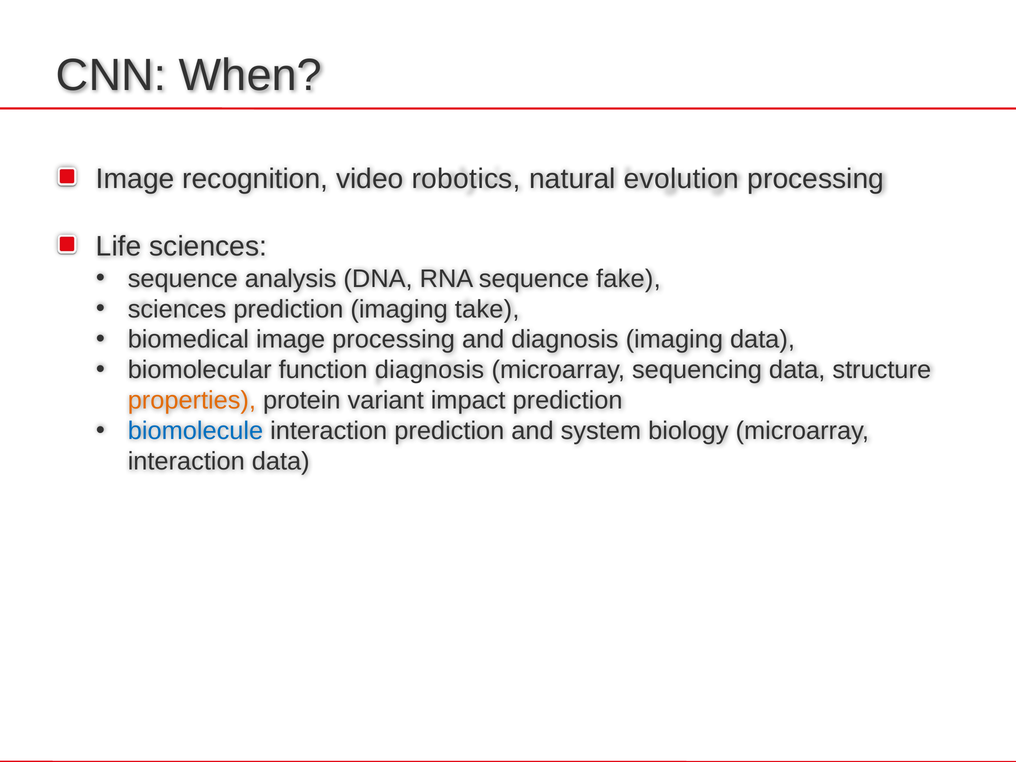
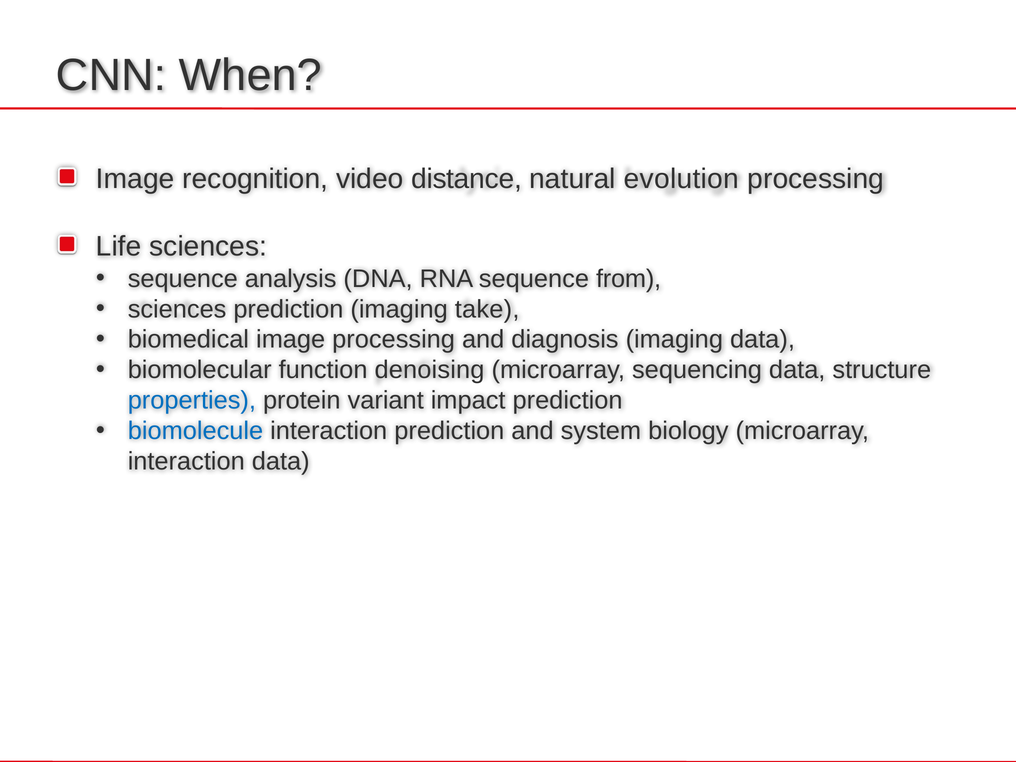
robotics: robotics -> distance (467, 179)
fake: fake -> from (629, 279)
function diagnosis: diagnosis -> denoising (429, 370)
properties colour: orange -> blue (192, 401)
